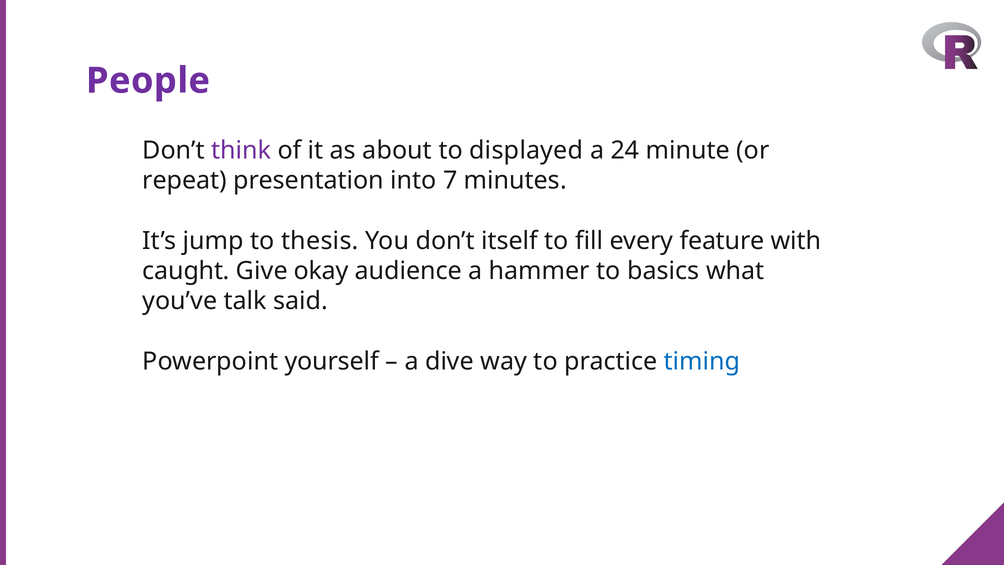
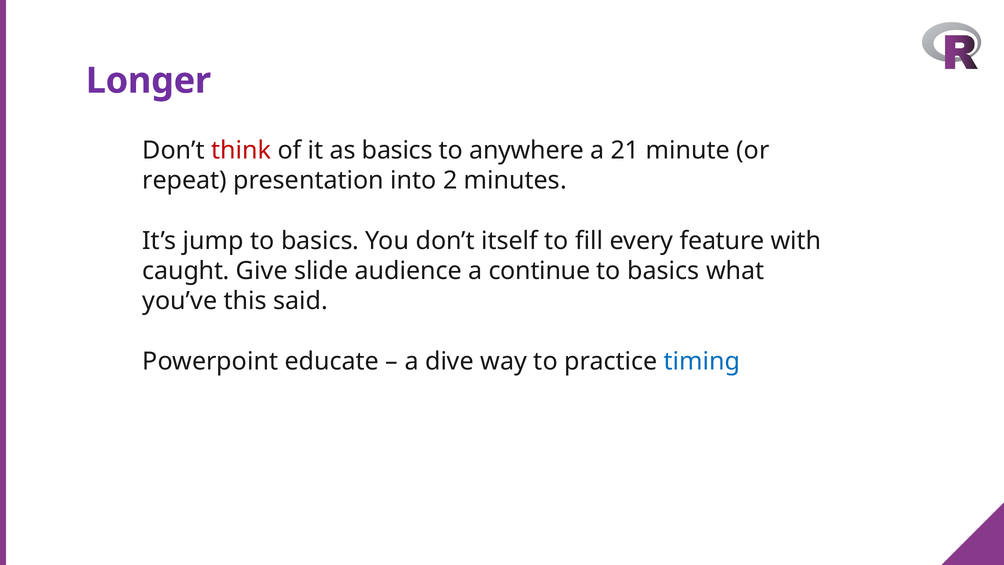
People: People -> Longer (148, 81)
think colour: purple -> red (241, 150)
as about: about -> basics (397, 150)
displayed: displayed -> anywhere (527, 150)
24: 24 -> 21 (625, 150)
7: 7 -> 2 (450, 180)
thesis: thesis -> basics (320, 241)
okay: okay -> slide (321, 271)
hammer: hammer -> continue (539, 271)
talk: talk -> this (245, 301)
yourself: yourself -> educate (332, 361)
